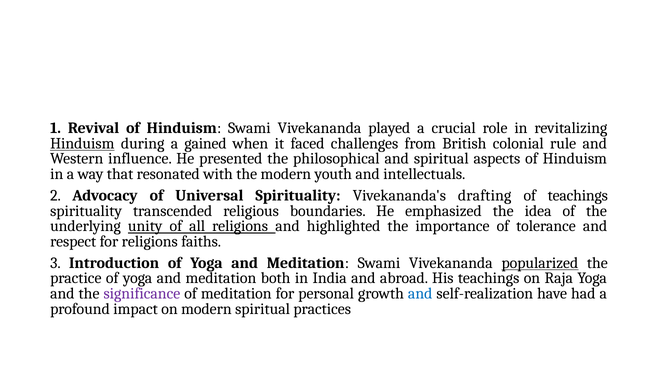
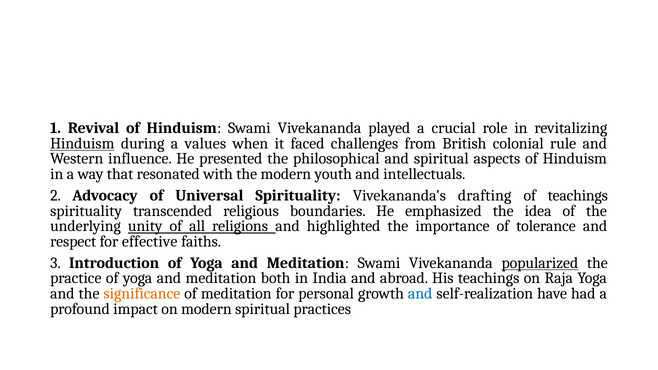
gained: gained -> values (205, 144)
for religions: religions -> effective (150, 242)
significance colour: purple -> orange (142, 294)
